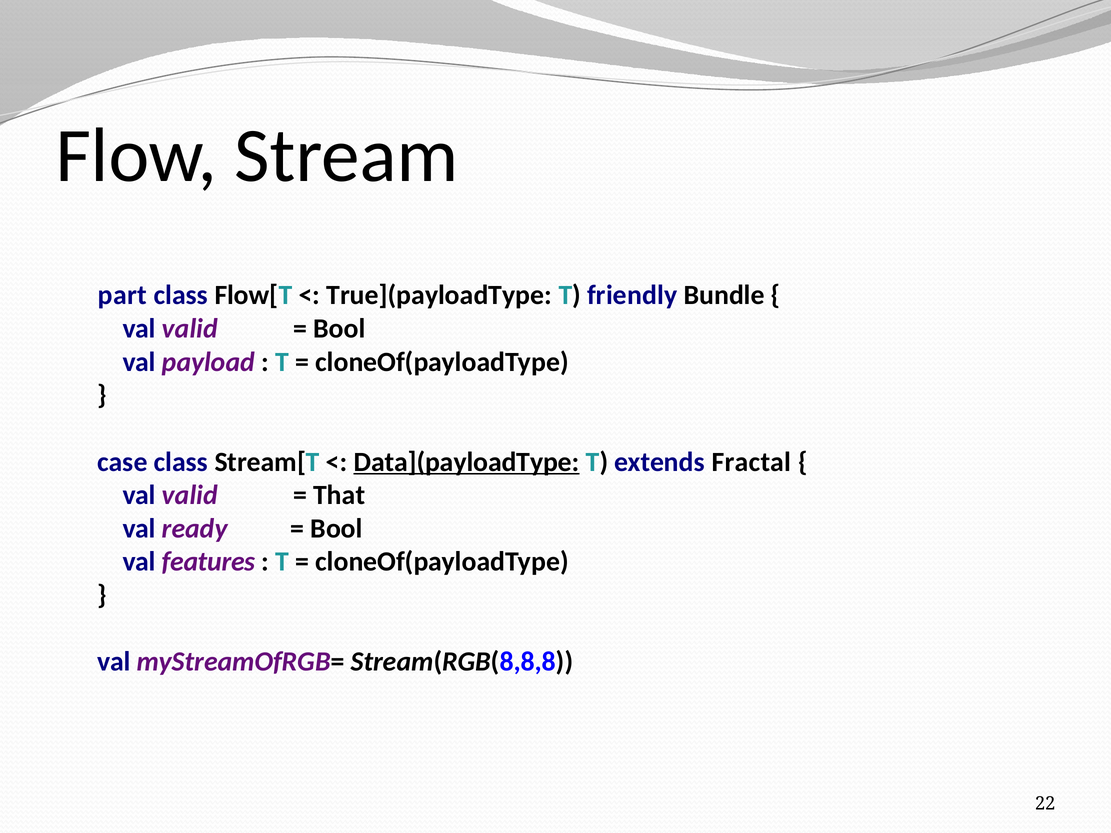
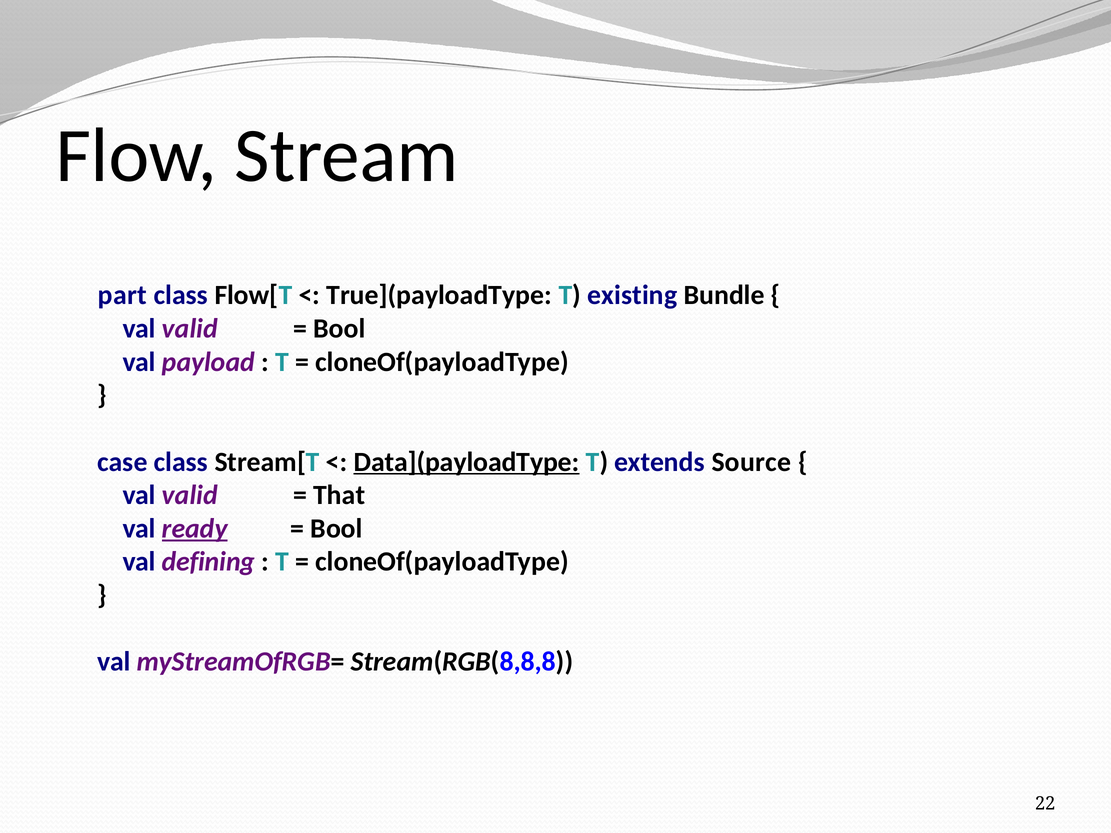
friendly: friendly -> existing (632, 295)
Fractal: Fractal -> Source (751, 462)
ready underline: none -> present (195, 529)
features: features -> defining (209, 562)
